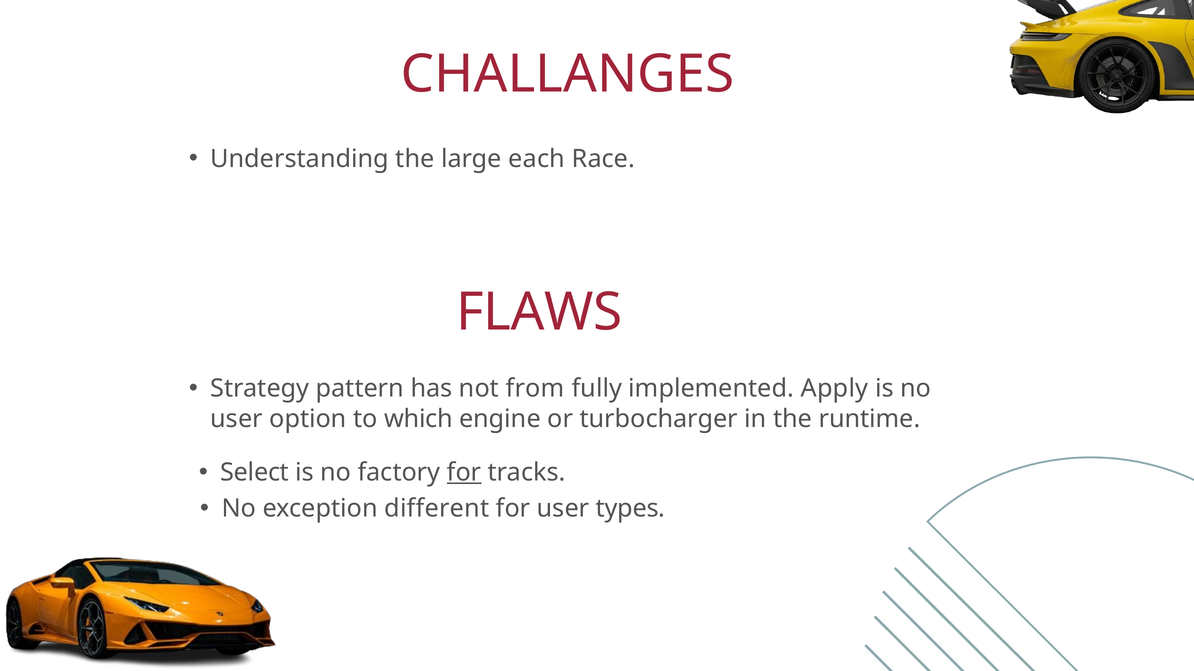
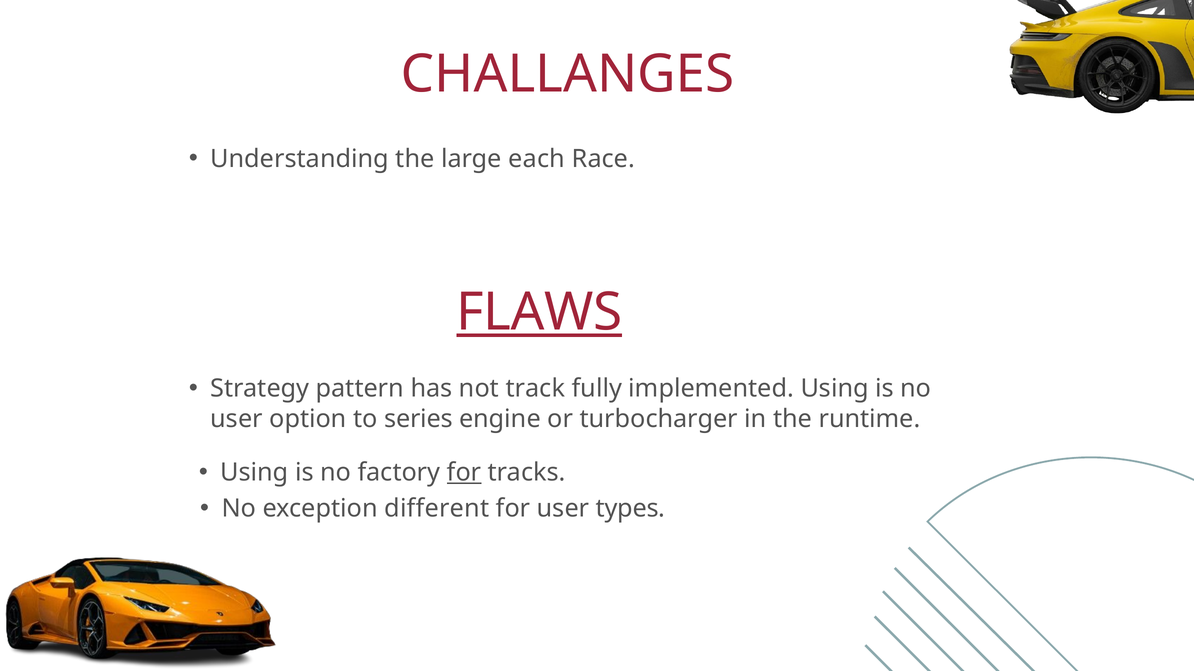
FLAWS underline: none -> present (539, 313)
from: from -> track (535, 389)
implemented Apply: Apply -> Using (835, 389)
which: which -> series (418, 419)
Select: Select -> Using (254, 473)
